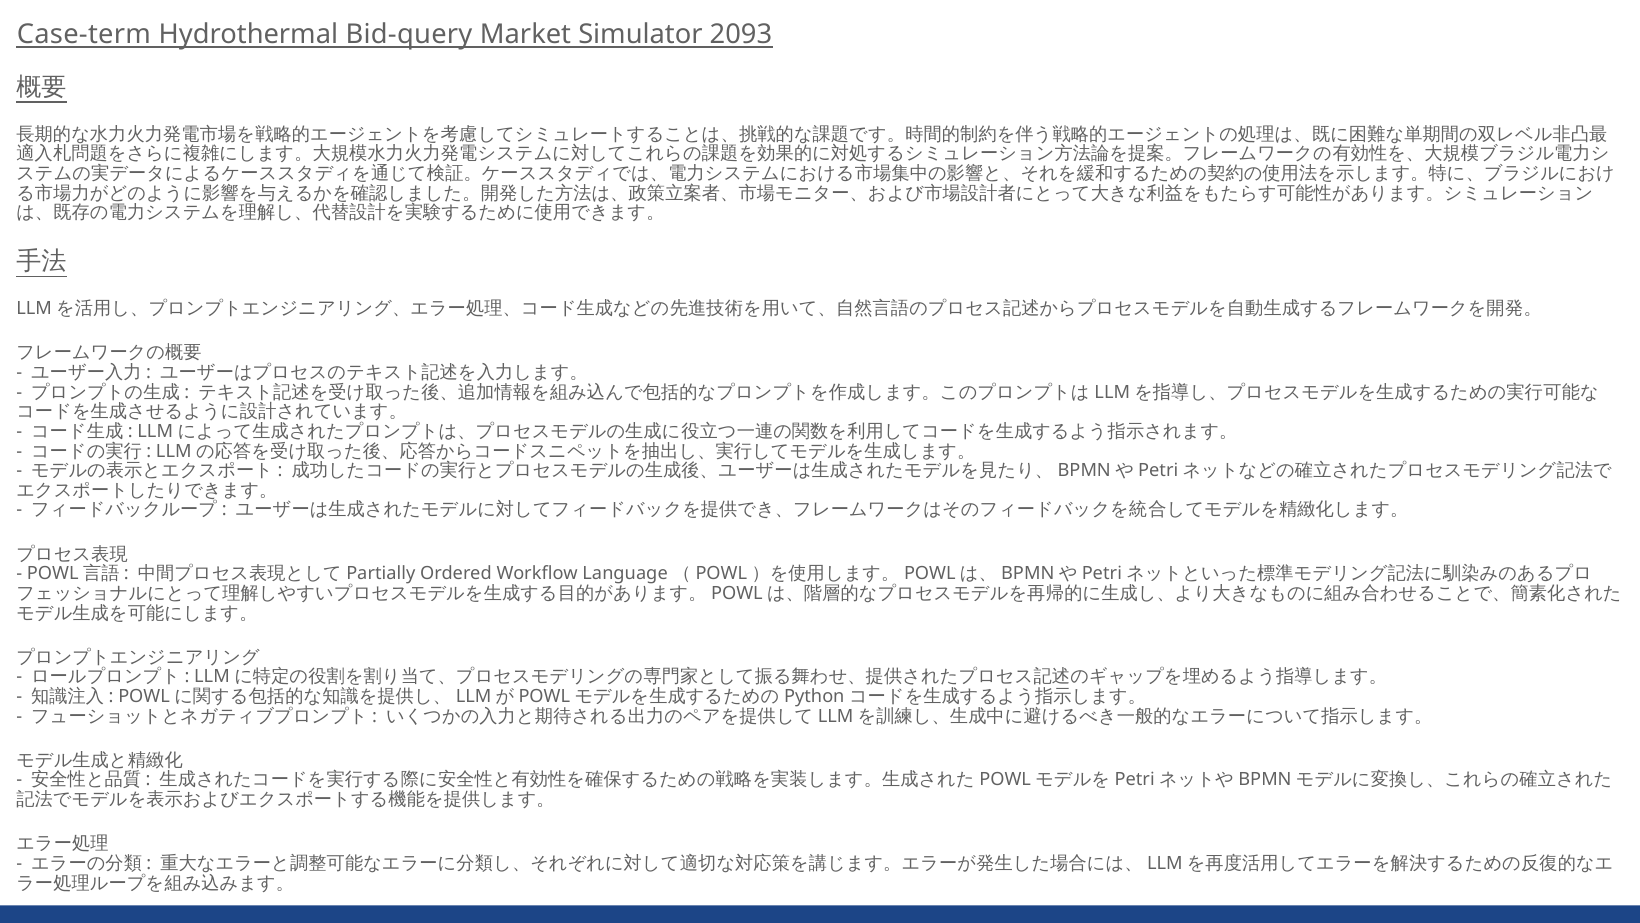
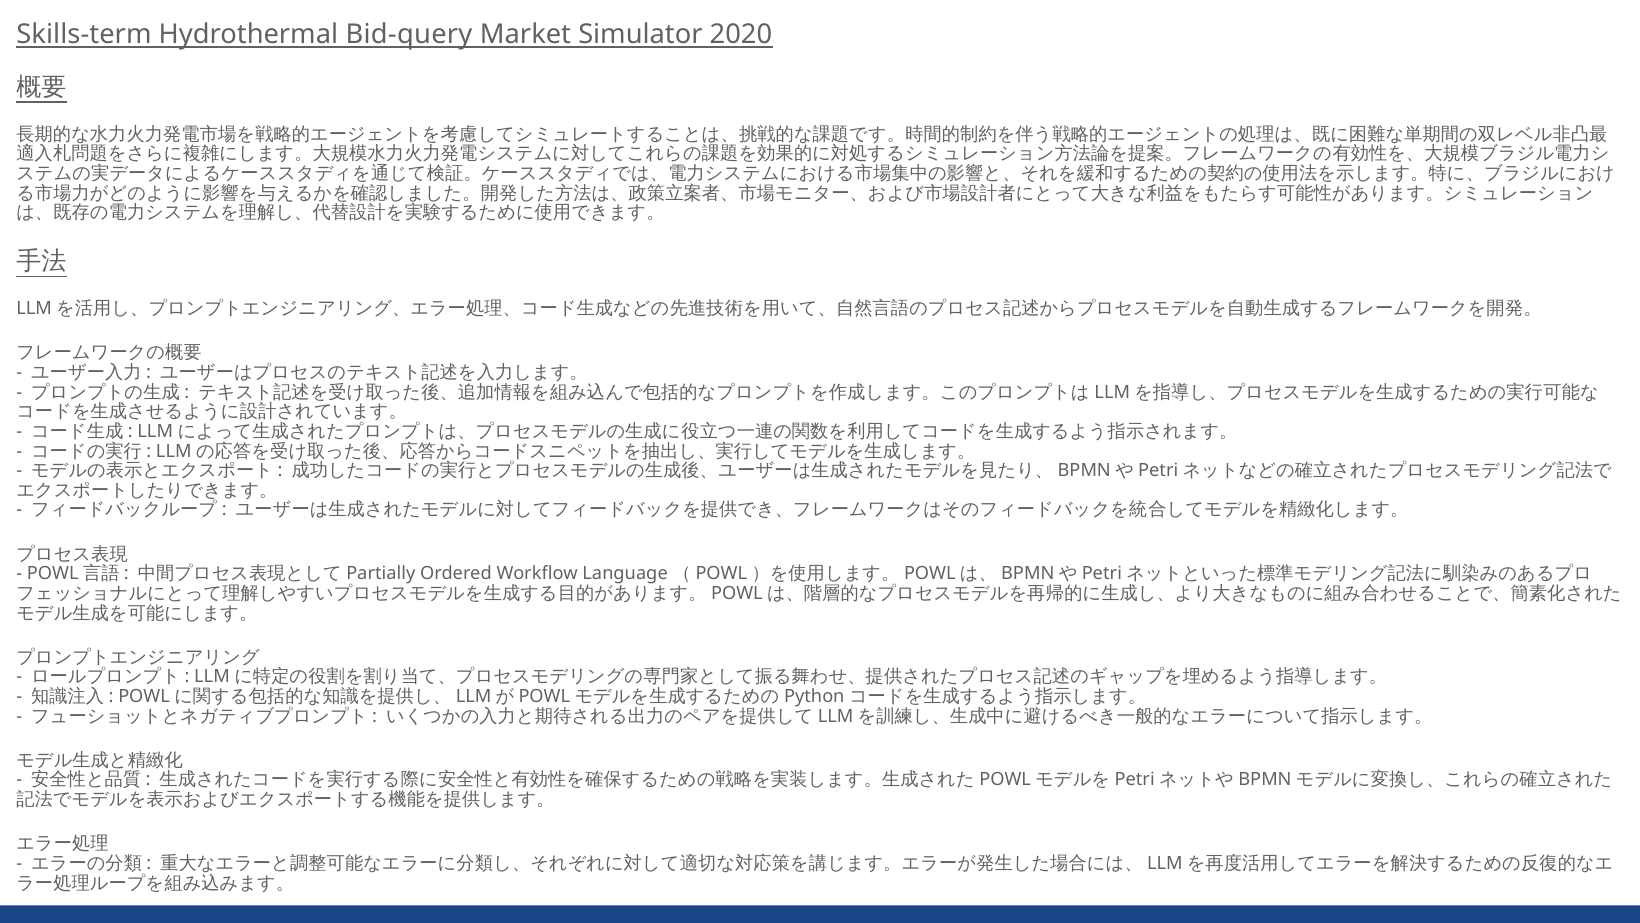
Case-term: Case-term -> Skills-term (84, 35)
2093: 2093 -> 2020 (741, 35)
